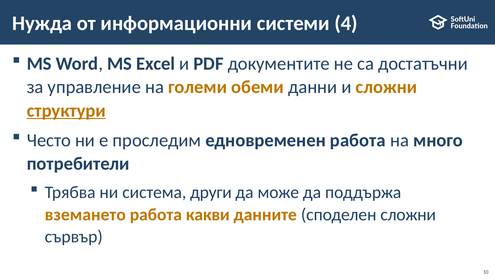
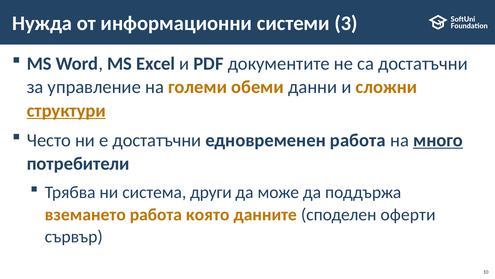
4: 4 -> 3 (346, 23)
е проследим: проследим -> достатъчни (157, 140)
много underline: none -> present (438, 140)
какви: какви -> която (208, 214)
споделен сложни: сложни -> оферти (408, 214)
